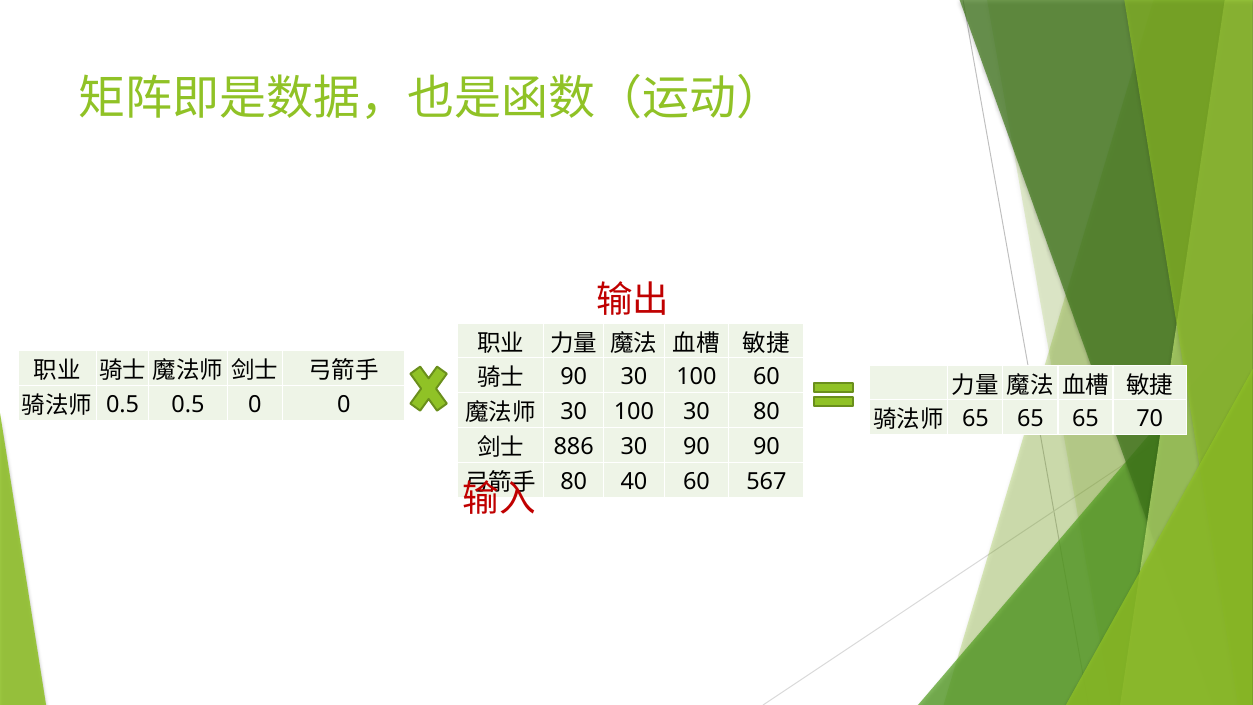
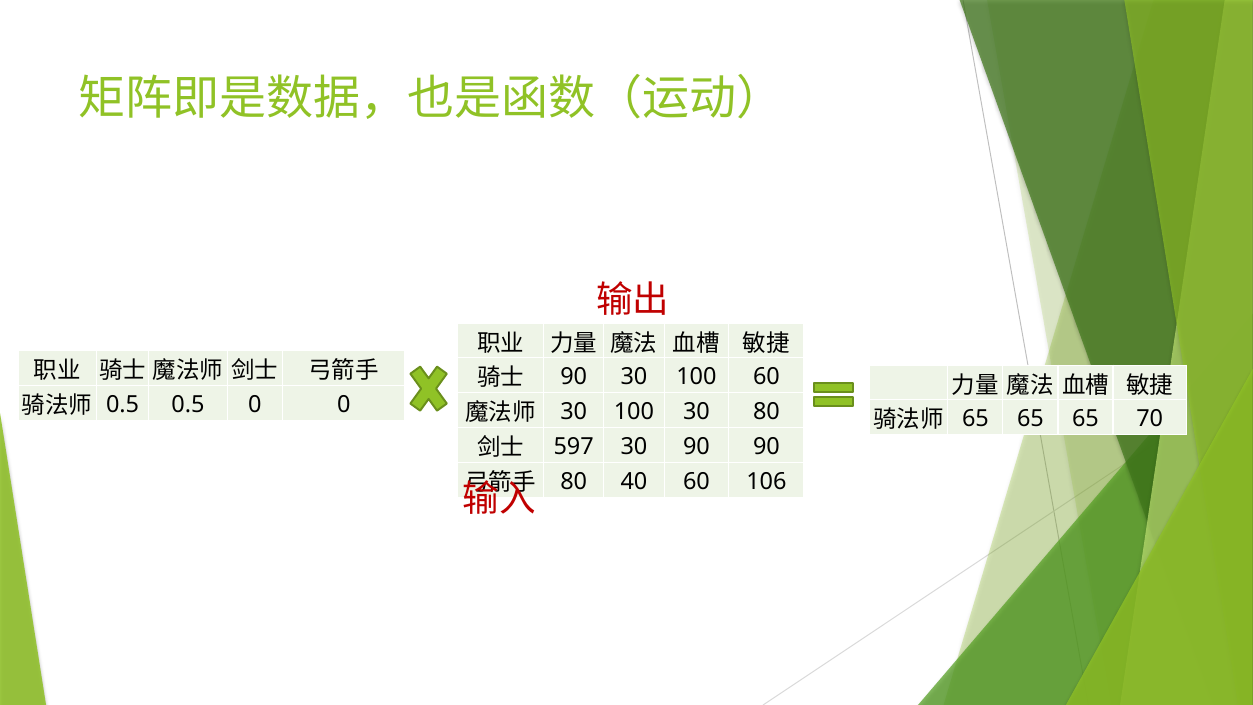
886: 886 -> 597 (574, 446)
567: 567 -> 106 (766, 481)
